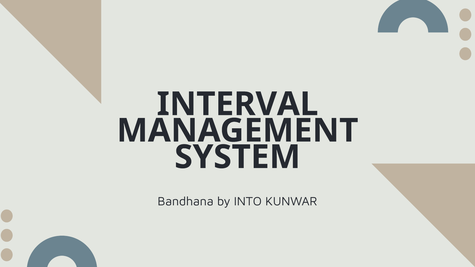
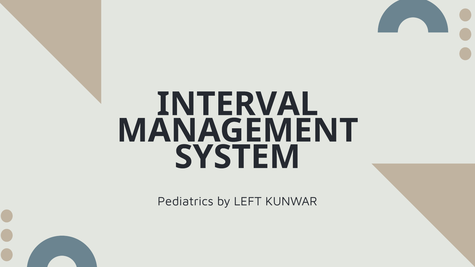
Bandhana: Bandhana -> Pediatrics (186, 202)
INTO: INTO -> LEFT (248, 202)
